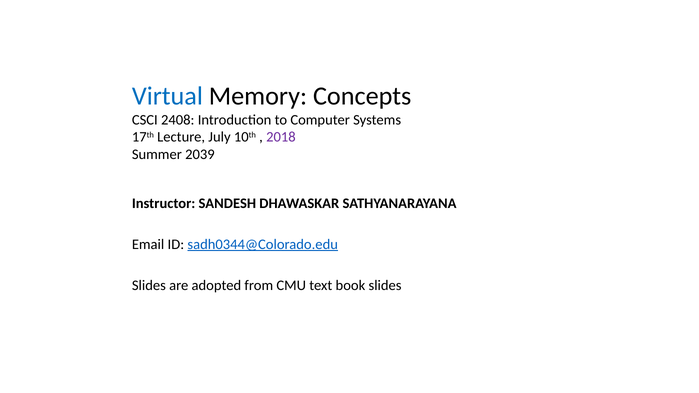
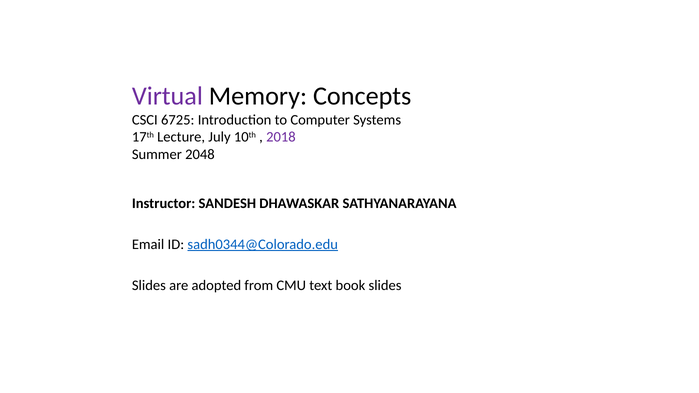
Virtual colour: blue -> purple (167, 96)
2408: 2408 -> 6725 (178, 120)
2039: 2039 -> 2048 (200, 155)
